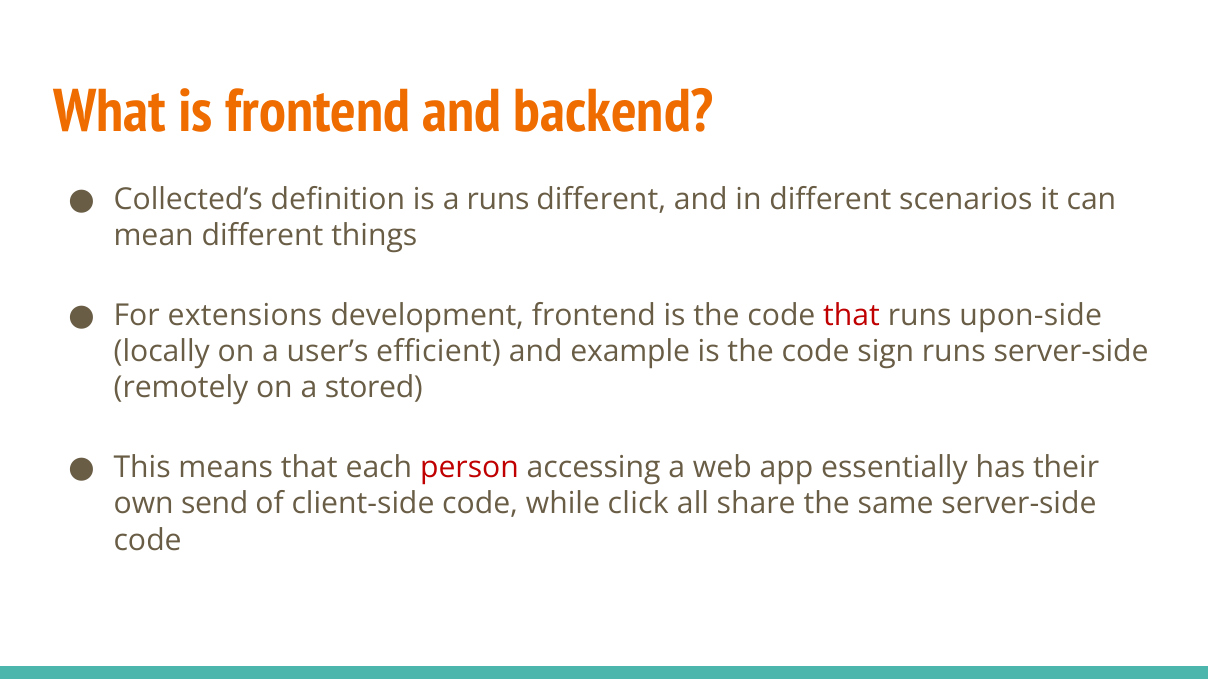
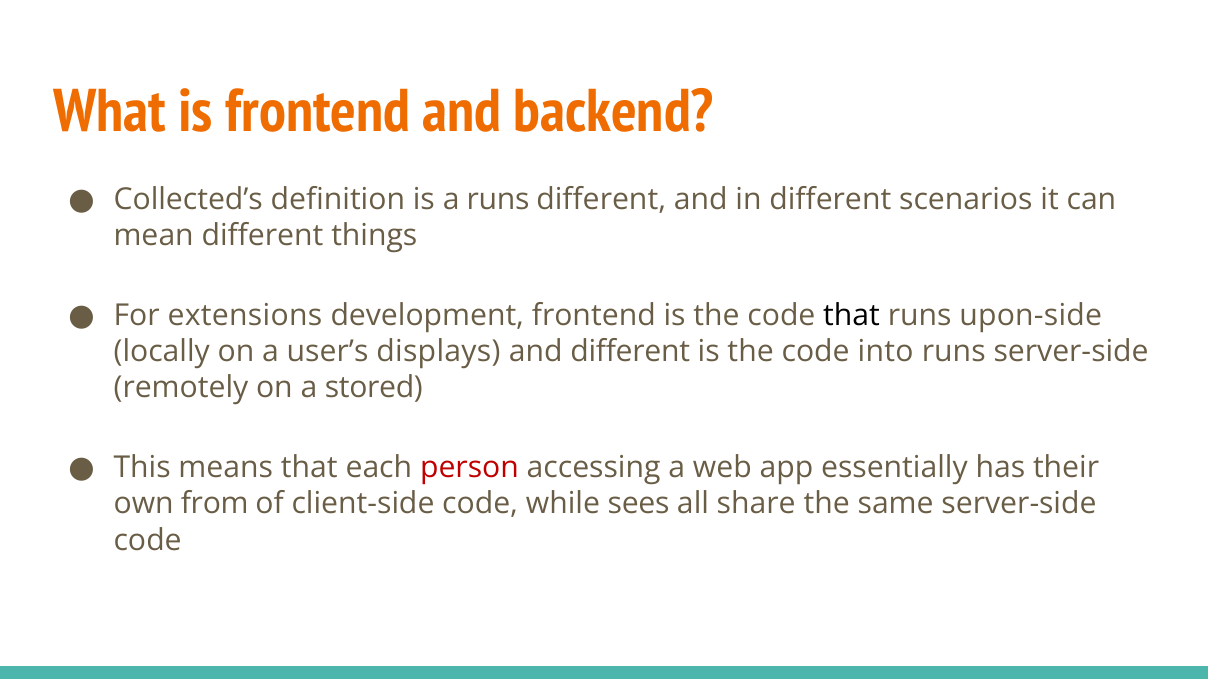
that colour: red -> black (852, 316)
efficient: efficient -> displays (438, 352)
and example: example -> different (630, 352)
sign: sign -> into (886, 352)
send: send -> from (215, 504)
click: click -> sees (639, 504)
